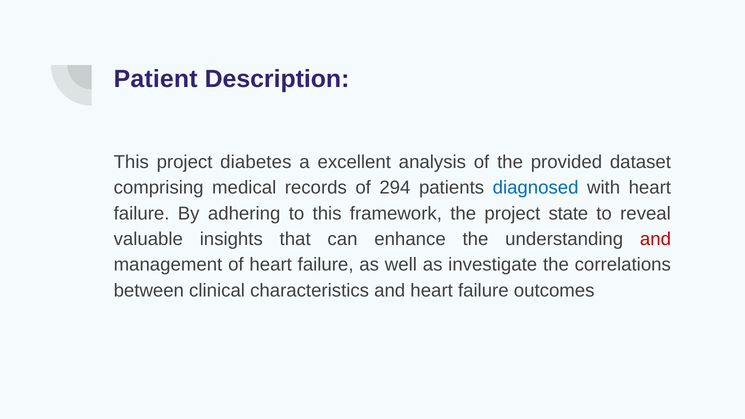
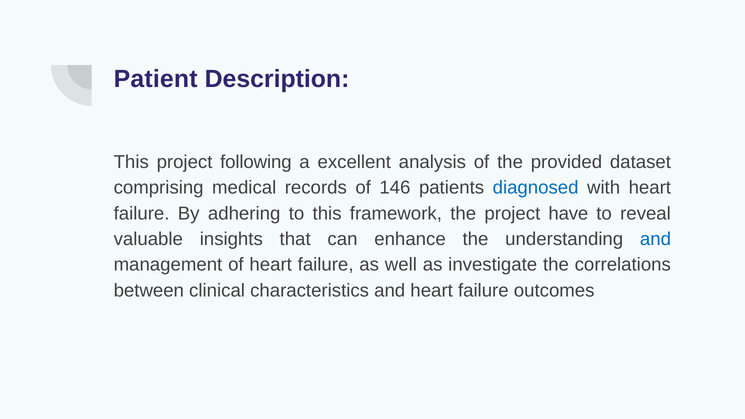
diabetes: diabetes -> following (256, 162)
294: 294 -> 146 (395, 188)
state: state -> have (568, 213)
and colour: red -> blue (655, 239)
